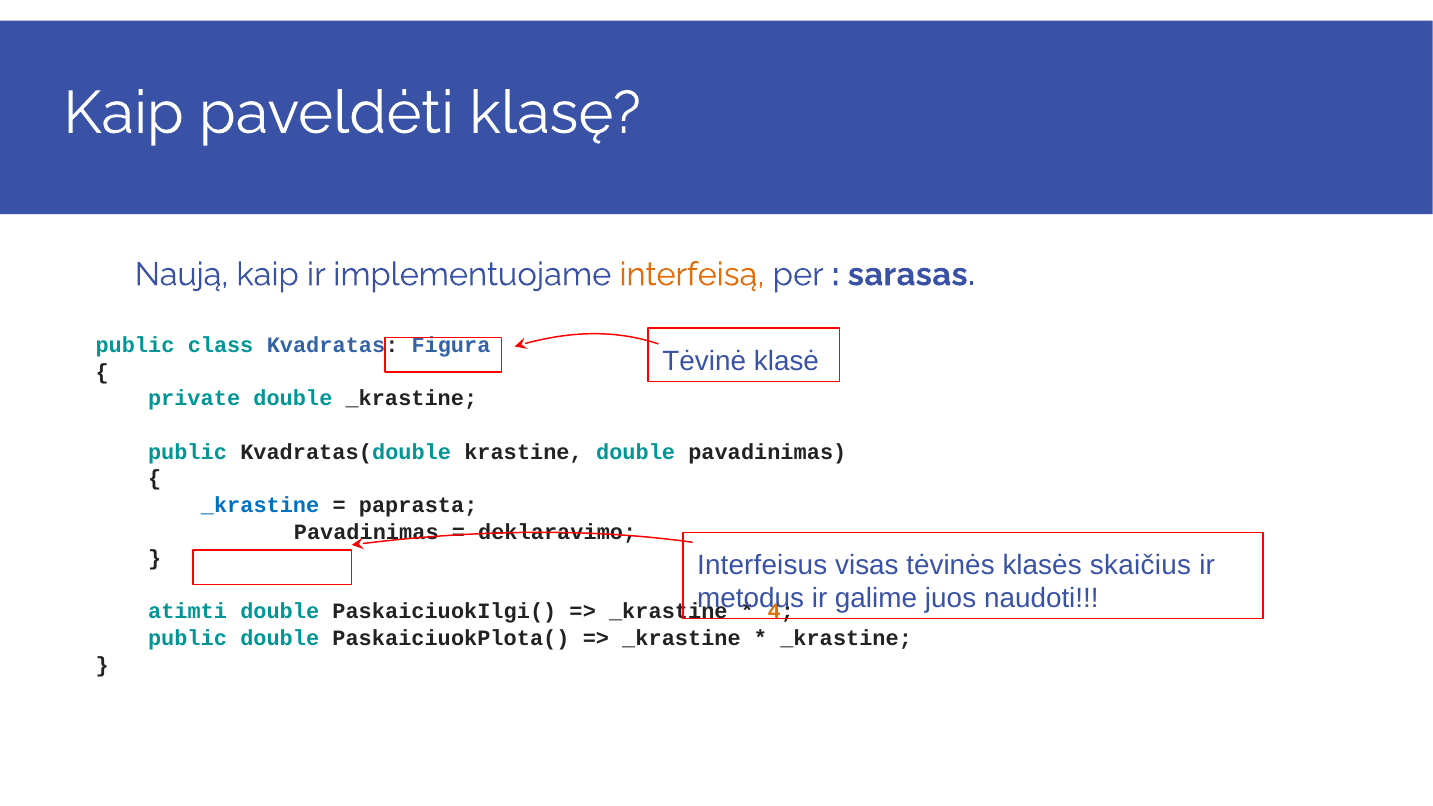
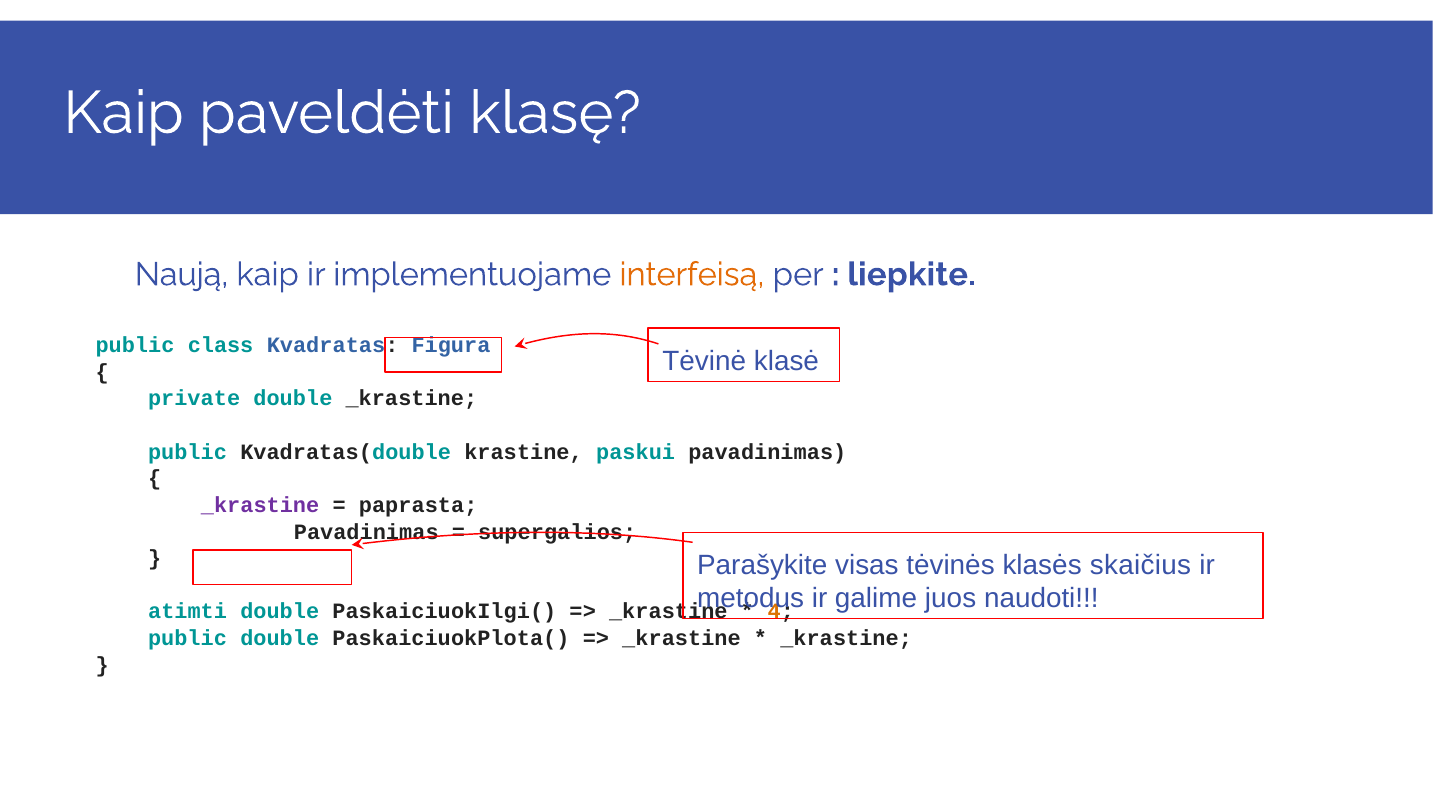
sarasas: sarasas -> liepkite (912, 274)
krastine double: double -> paskui (636, 452)
_krastine colour: blue -> purple (260, 505)
deklaravimo: deklaravimo -> supergalios (557, 532)
Interfeisus: Interfeisus -> Parašykite (762, 565)
